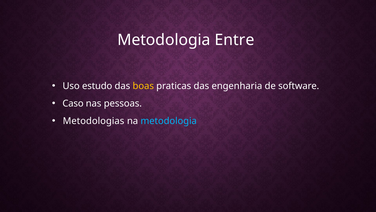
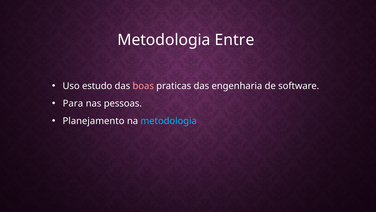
boas colour: yellow -> pink (143, 86)
Caso: Caso -> Para (73, 103)
Metodologias: Metodologias -> Planejamento (94, 121)
